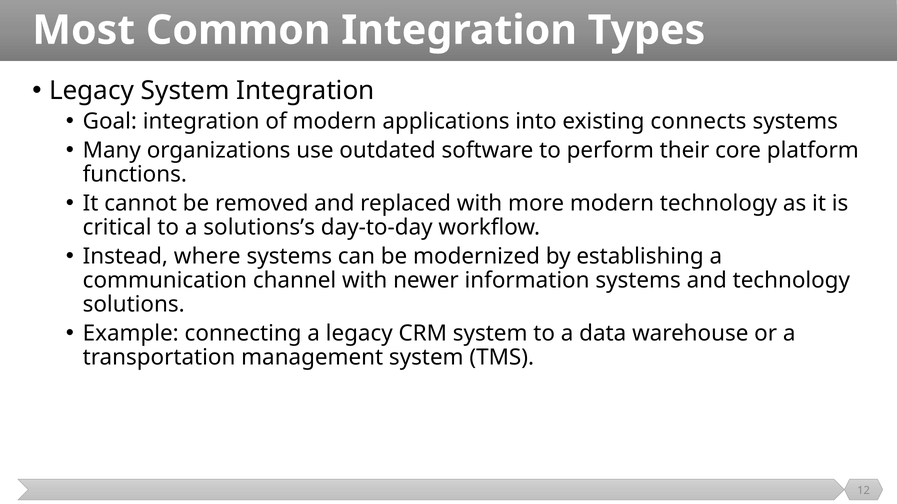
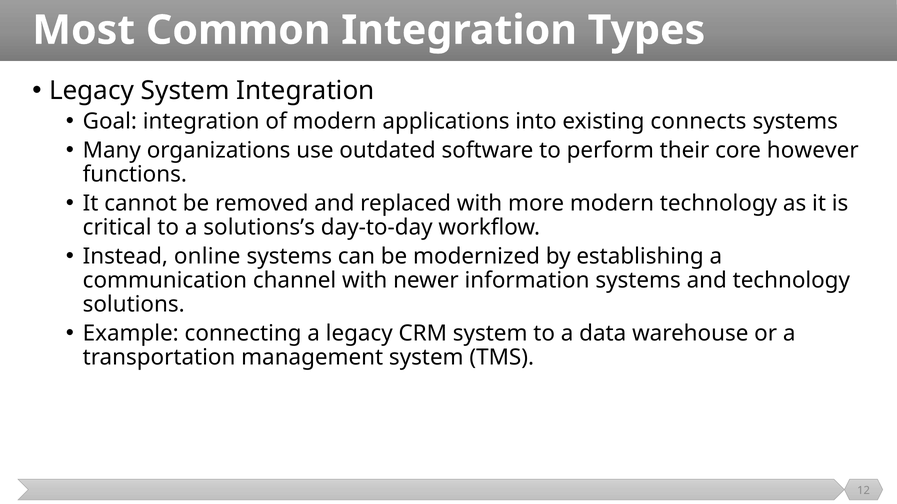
platform: platform -> however (813, 150)
where: where -> online (207, 256)
